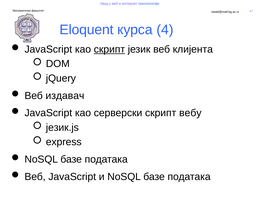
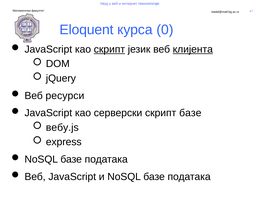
4: 4 -> 0 (165, 30)
клијента underline: none -> present (193, 49)
издавач: издавач -> ресурси (65, 96)
скрипт вебу: вебу -> базе (190, 113)
језик.js: језик.js -> вебу.js (62, 128)
